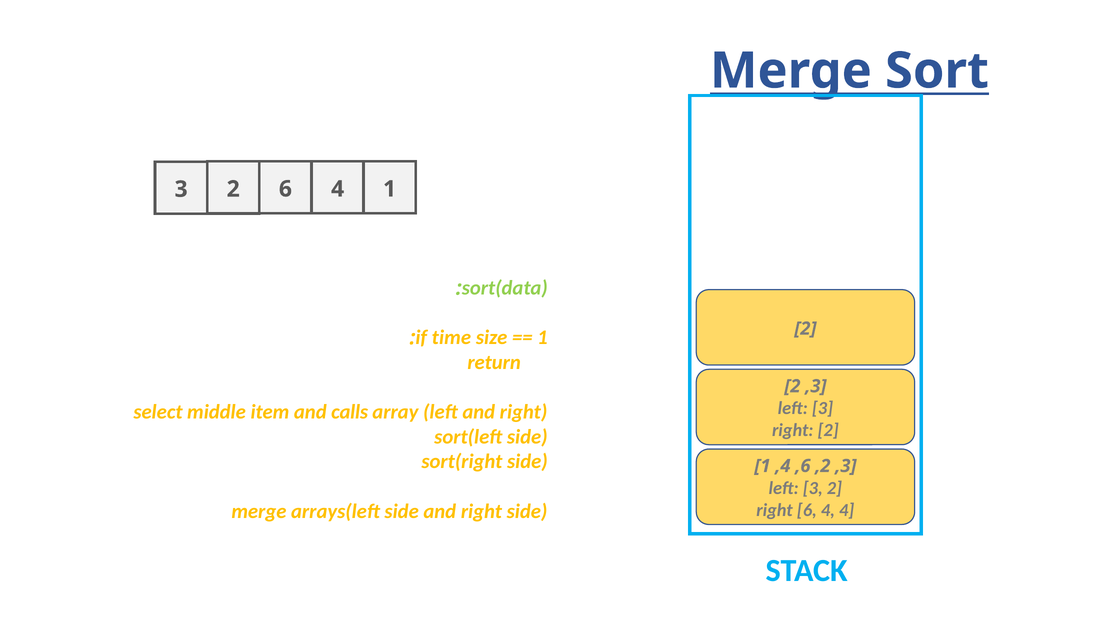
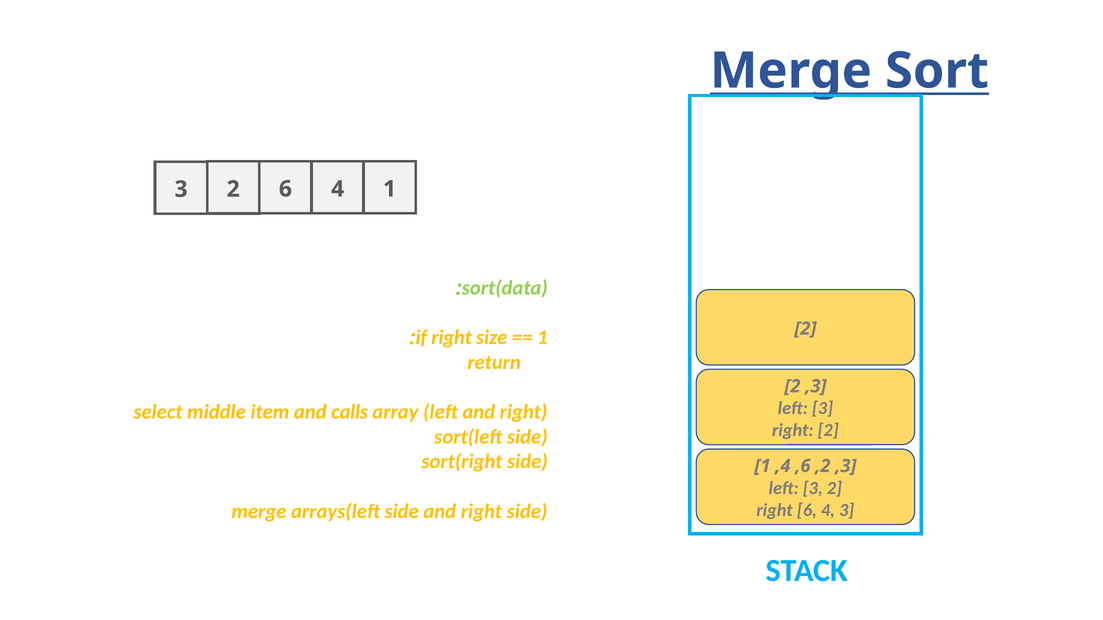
if time: time -> right (452, 338)
4 4: 4 -> 3 (847, 510)
